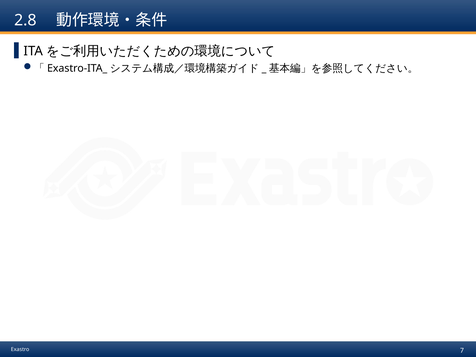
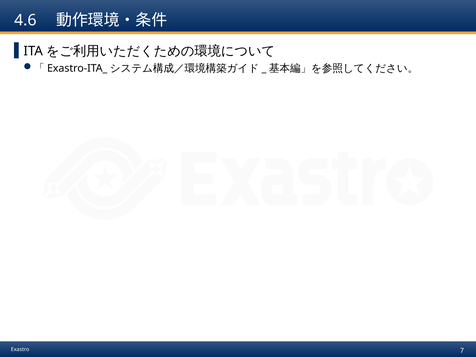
2.8: 2.8 -> 4.6 (25, 20)
